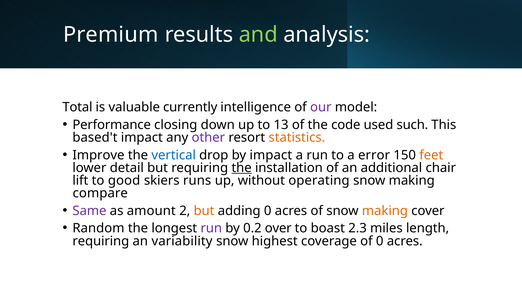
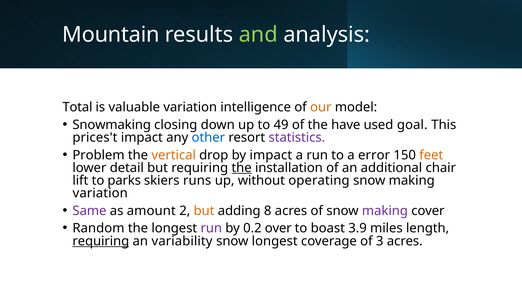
Premium: Premium -> Mountain (111, 35)
valuable currently: currently -> variation (190, 107)
our colour: purple -> orange (321, 107)
Performance: Performance -> Snowmaking (112, 125)
13: 13 -> 49 (281, 125)
code: code -> have (346, 125)
such: such -> goal (412, 125)
based't: based't -> prices't (95, 137)
other colour: purple -> blue (208, 137)
statistics colour: orange -> purple (297, 137)
Improve: Improve -> Problem (98, 155)
vertical colour: blue -> orange (174, 155)
good: good -> parks (124, 180)
compare: compare -> variation (100, 193)
adding 0: 0 -> 8 (268, 210)
making colour: orange -> purple (385, 210)
2.3: 2.3 -> 3.9 (358, 228)
requiring underline: none -> present (101, 241)
snow highest: highest -> longest (275, 241)
of 0: 0 -> 3 (380, 241)
